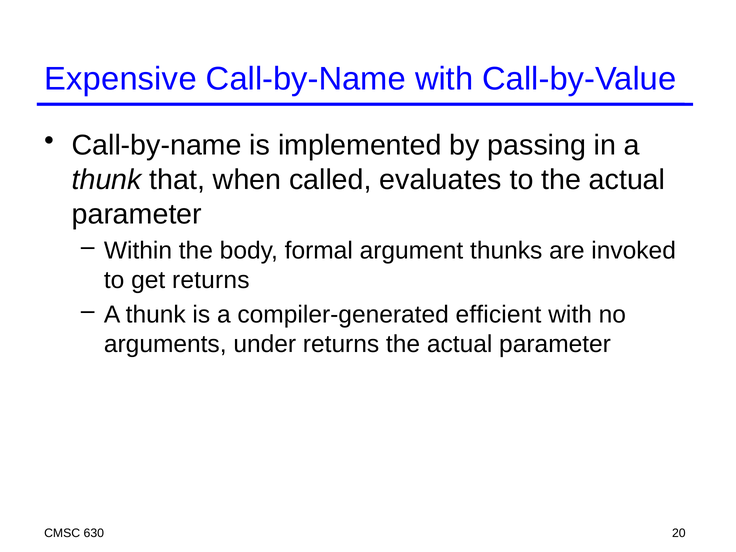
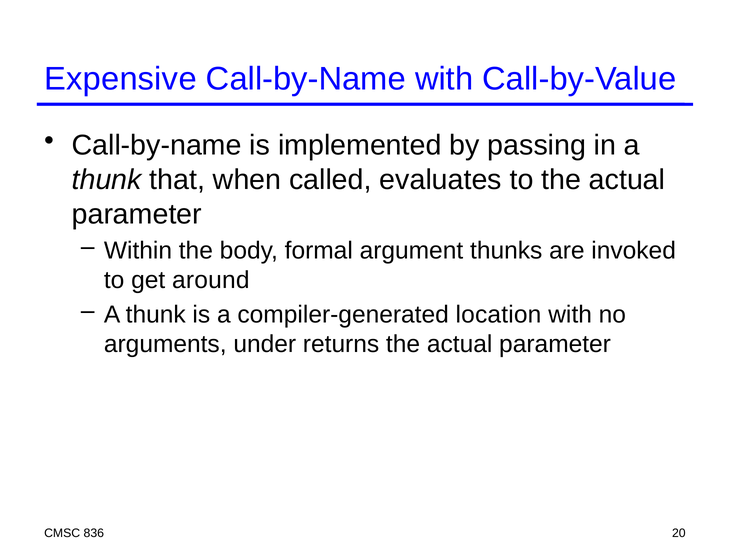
get returns: returns -> around (211, 280)
efficient: efficient -> location (498, 315)
630: 630 -> 836 (94, 533)
